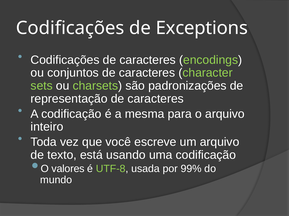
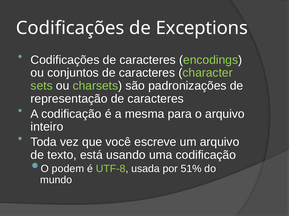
valores: valores -> podem (68, 169)
99%: 99% -> 51% (191, 169)
